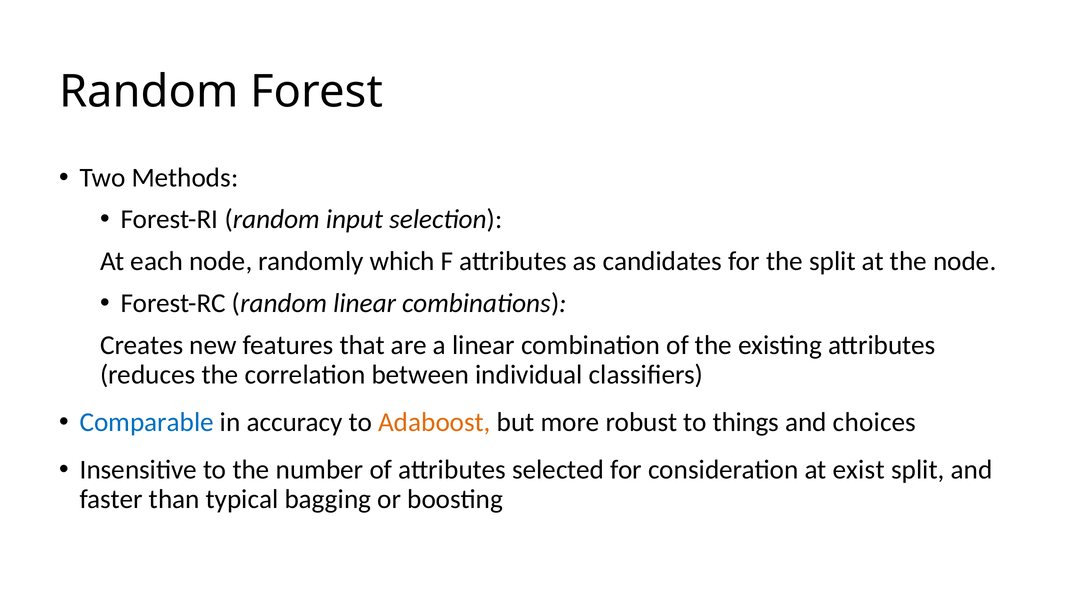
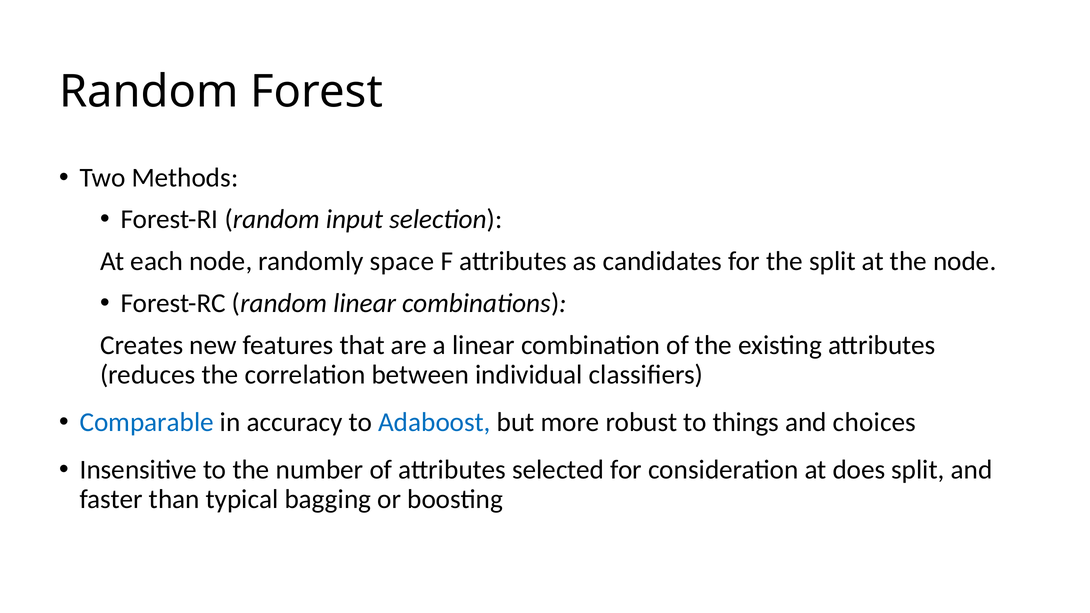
which: which -> space (402, 261)
Adaboost colour: orange -> blue (434, 422)
exist: exist -> does (859, 470)
